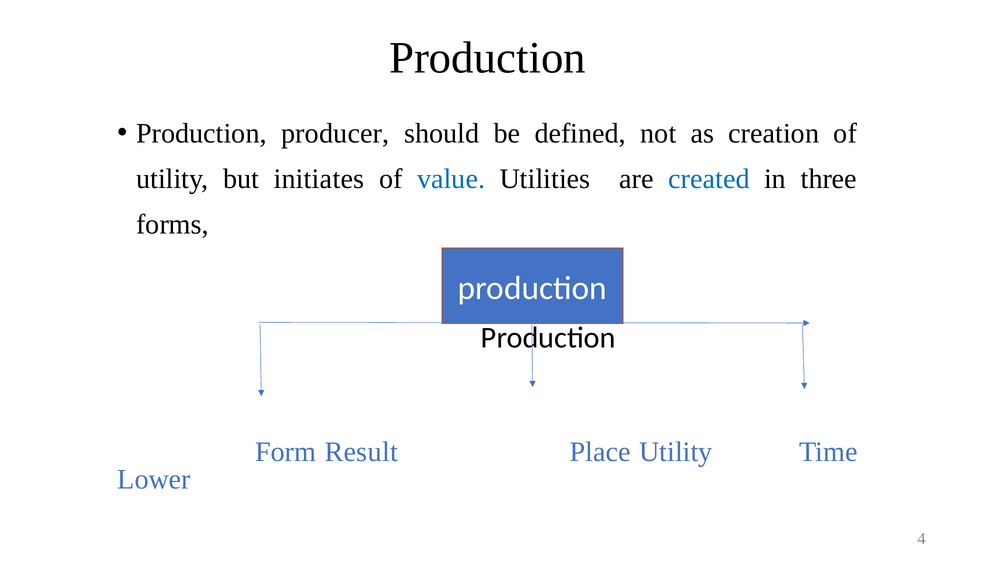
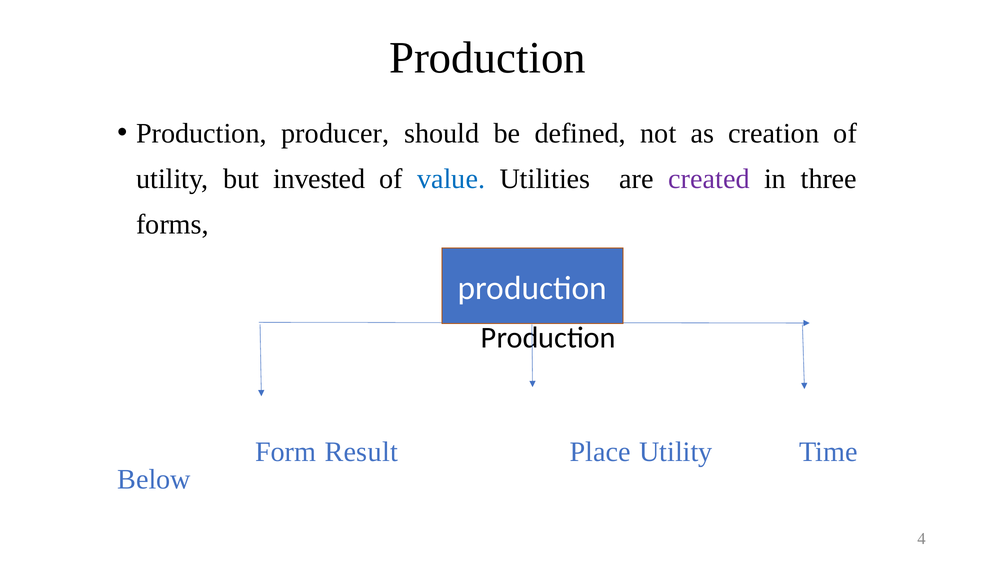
initiates: initiates -> invested (319, 179)
created colour: blue -> purple (709, 179)
Lower: Lower -> Below (154, 479)
